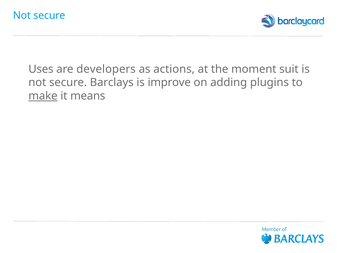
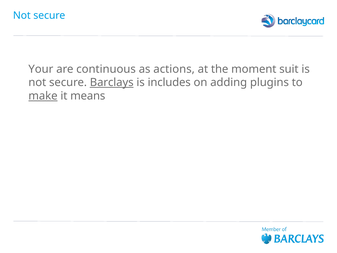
Uses: Uses -> Your (41, 69)
developers: developers -> continuous (106, 69)
Barclays underline: none -> present (112, 82)
improve: improve -> includes (169, 82)
